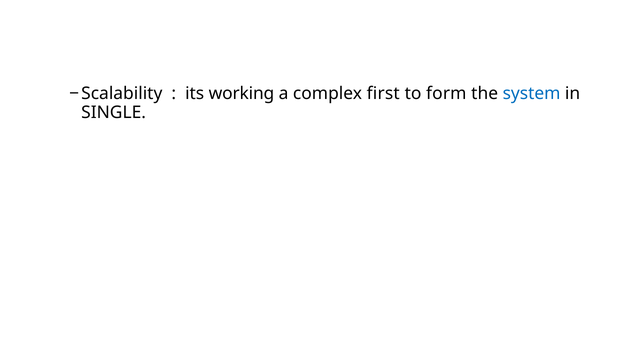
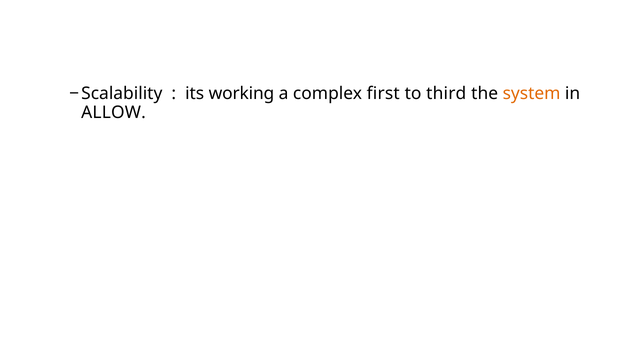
form: form -> third (446, 94)
system colour: blue -> orange (532, 94)
SINGLE: SINGLE -> ALLOW (114, 112)
